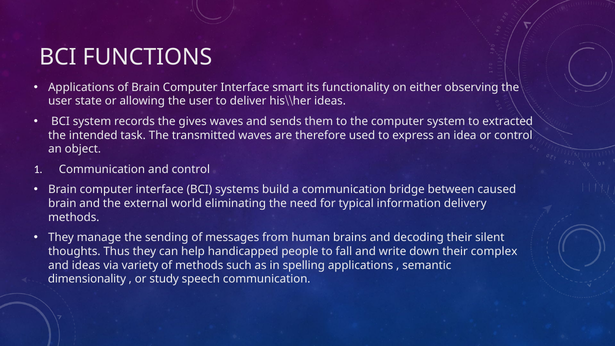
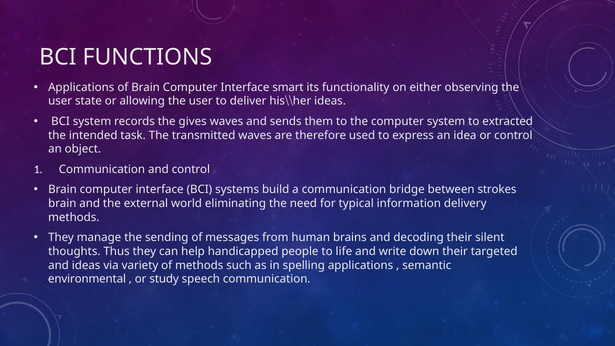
caused: caused -> strokes (497, 190)
fall: fall -> life (344, 251)
complex: complex -> targeted (494, 251)
dimensionality: dimensionality -> environmental (87, 279)
